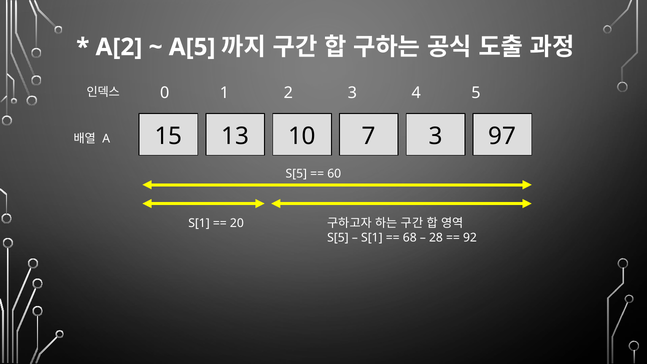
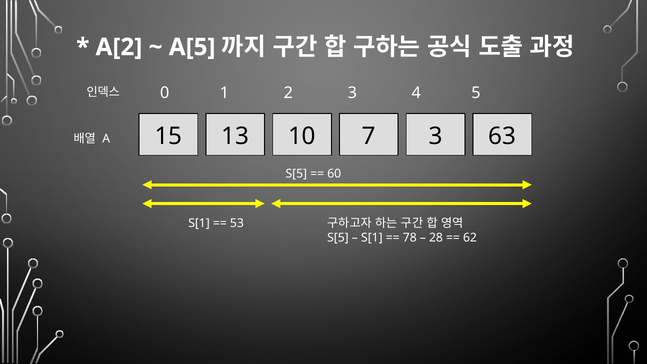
97: 97 -> 63 (502, 136)
20: 20 -> 53 (237, 223)
68: 68 -> 78 (410, 238)
92: 92 -> 62 (470, 238)
